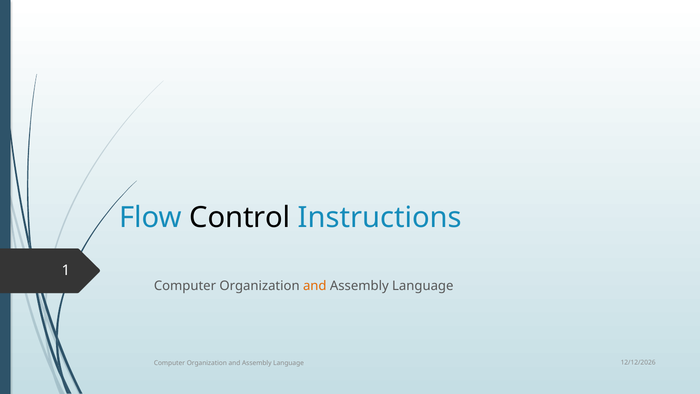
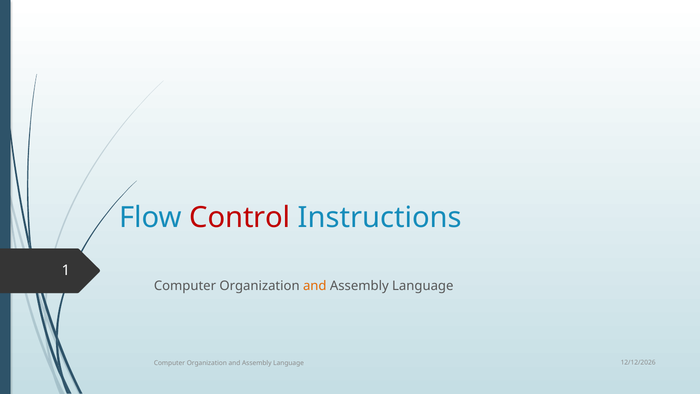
Control colour: black -> red (240, 218)
